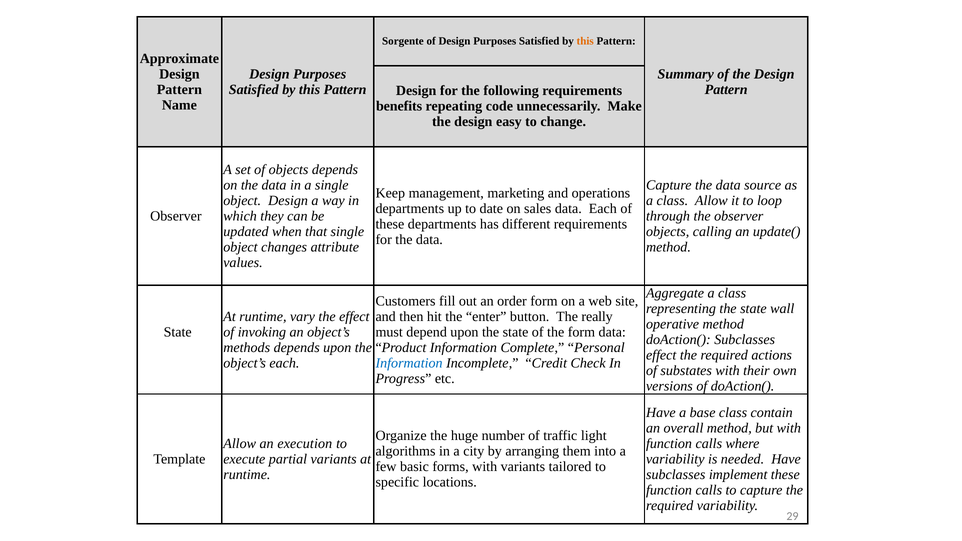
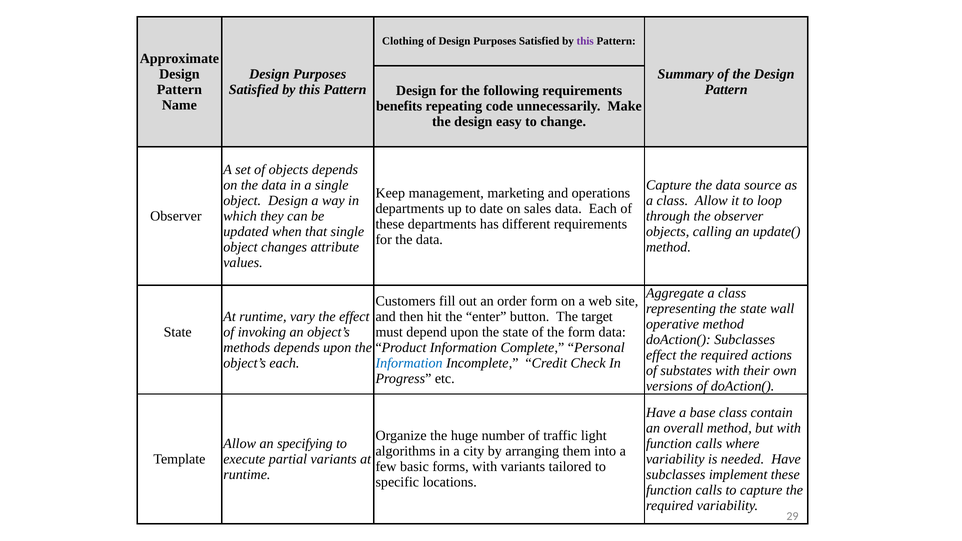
Sorgente: Sorgente -> Clothing (403, 41)
this colour: orange -> purple (585, 41)
really: really -> target (597, 317)
execution: execution -> specifying (305, 444)
